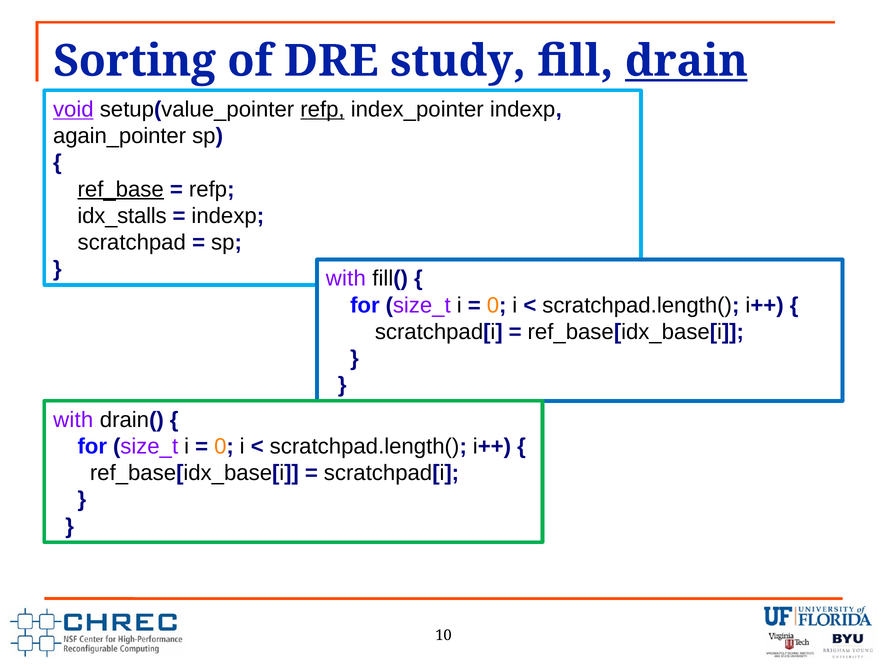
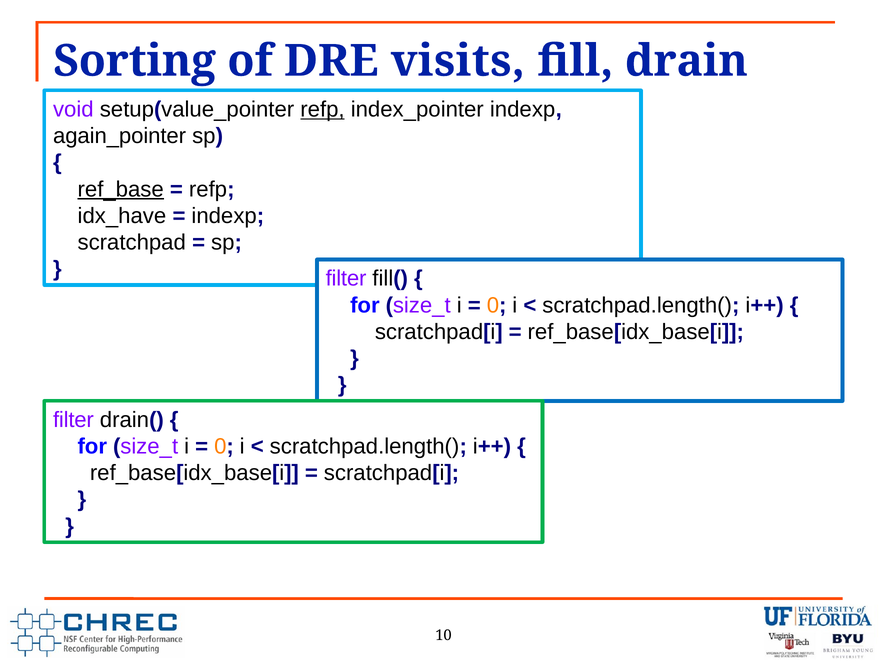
study: study -> visits (458, 61)
drain underline: present -> none (686, 61)
void underline: present -> none (73, 109)
idx_stalls: idx_stalls -> idx_have (122, 216)
with: with -> filter (346, 279)
with: with -> filter (73, 420)
